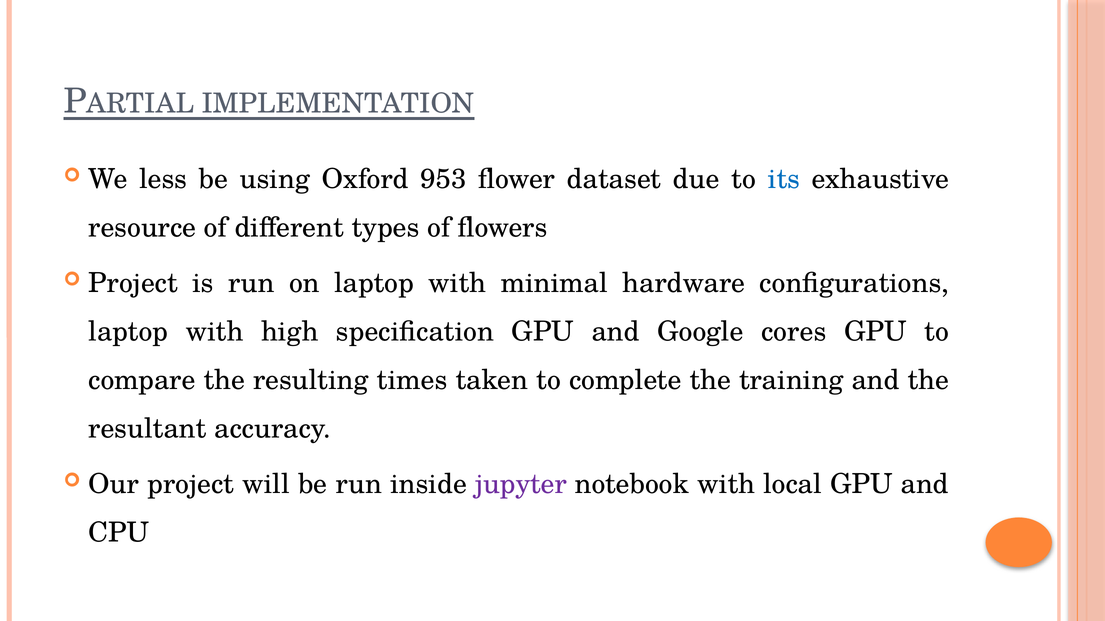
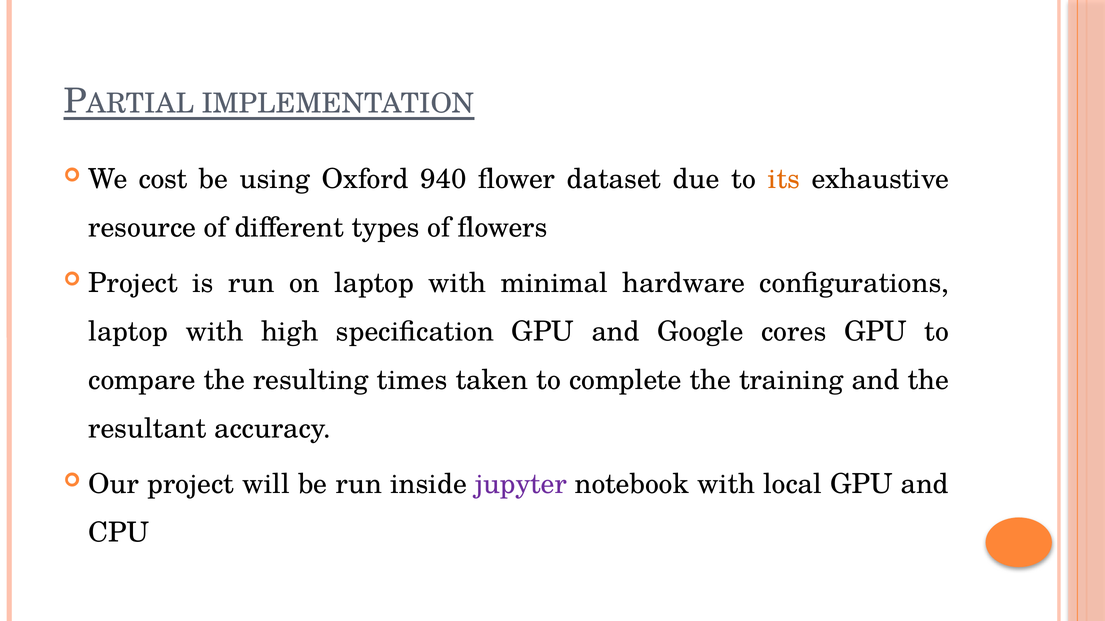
less: less -> cost (163, 180)
953: 953 -> 940 (443, 180)
its colour: blue -> orange (784, 180)
